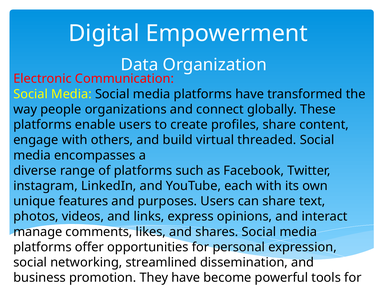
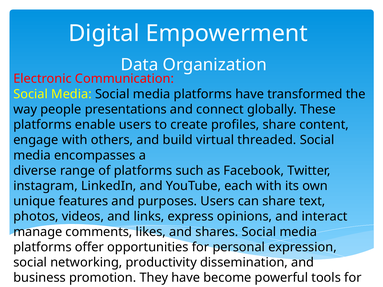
organizations: organizations -> presentations (126, 109)
streamlined: streamlined -> productivity (161, 263)
